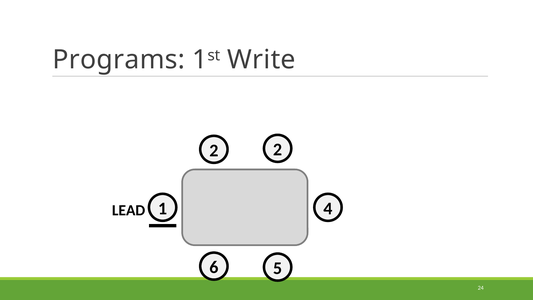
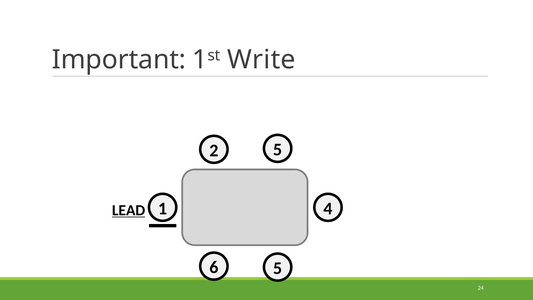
Programs: Programs -> Important (119, 60)
2 2: 2 -> 5 (278, 150)
LEAD underline: none -> present (129, 210)
